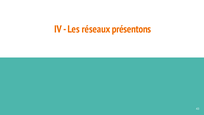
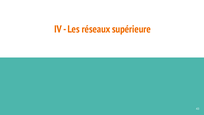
présentons: présentons -> supérieure (131, 29)
